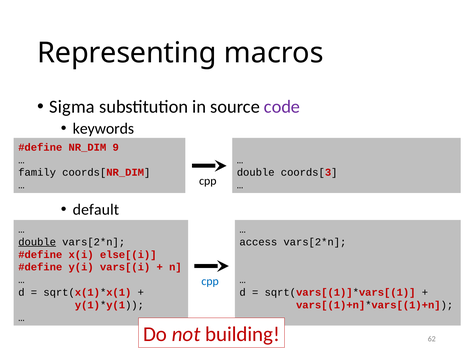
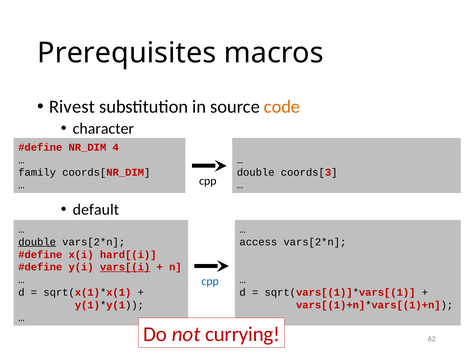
Representing: Representing -> Prerequisites (127, 53)
Sigma: Sigma -> Rivest (72, 107)
code colour: purple -> orange (282, 107)
keywords: keywords -> character (103, 128)
9: 9 -> 4 (116, 147)
else[(i: else[(i -> hard[(i (128, 254)
vars[(i underline: none -> present (125, 267)
building: building -> currying (243, 334)
